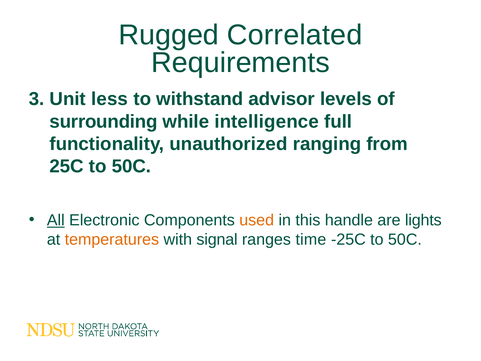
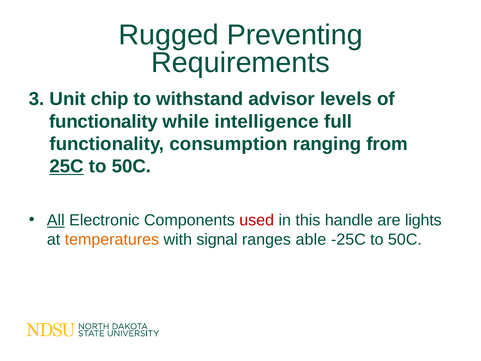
Correlated: Correlated -> Preventing (295, 35)
less: less -> chip (110, 99)
surrounding: surrounding -> functionality (104, 121)
unauthorized: unauthorized -> consumption (228, 144)
25C underline: none -> present (67, 166)
used colour: orange -> red (257, 220)
time: time -> able (311, 239)
